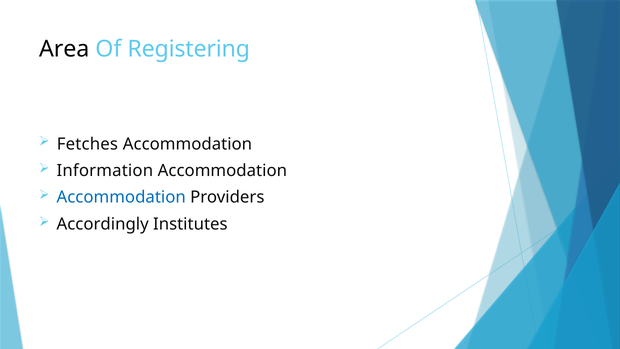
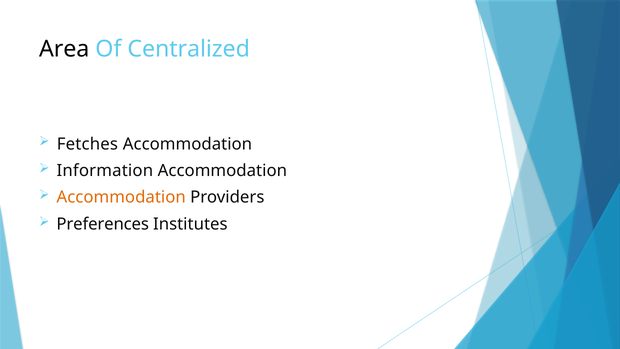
Registering: Registering -> Centralized (189, 49)
Accommodation colour: blue -> orange (121, 197)
Accordingly: Accordingly -> Preferences (103, 224)
